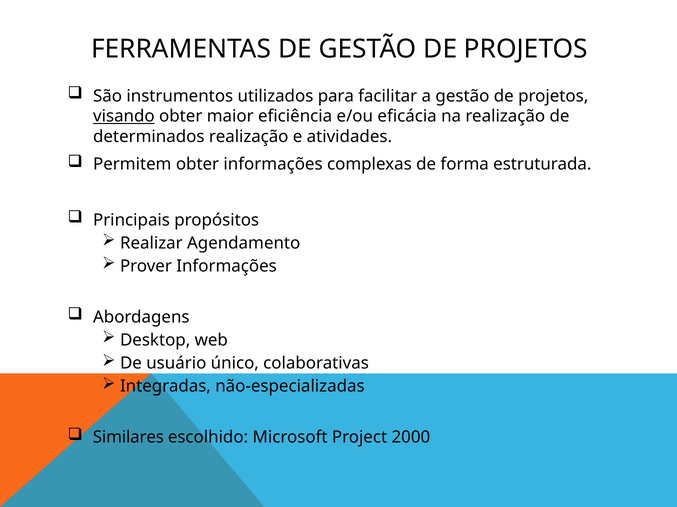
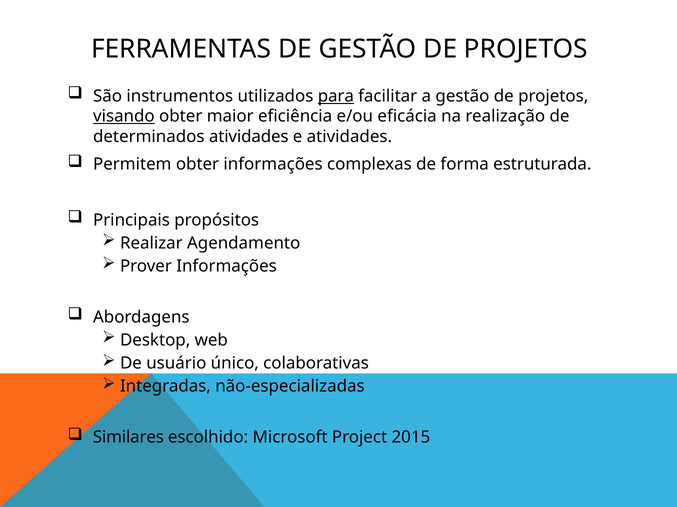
para underline: none -> present (336, 96)
determinados realização: realização -> atividades (249, 137)
2000: 2000 -> 2015 (411, 438)
